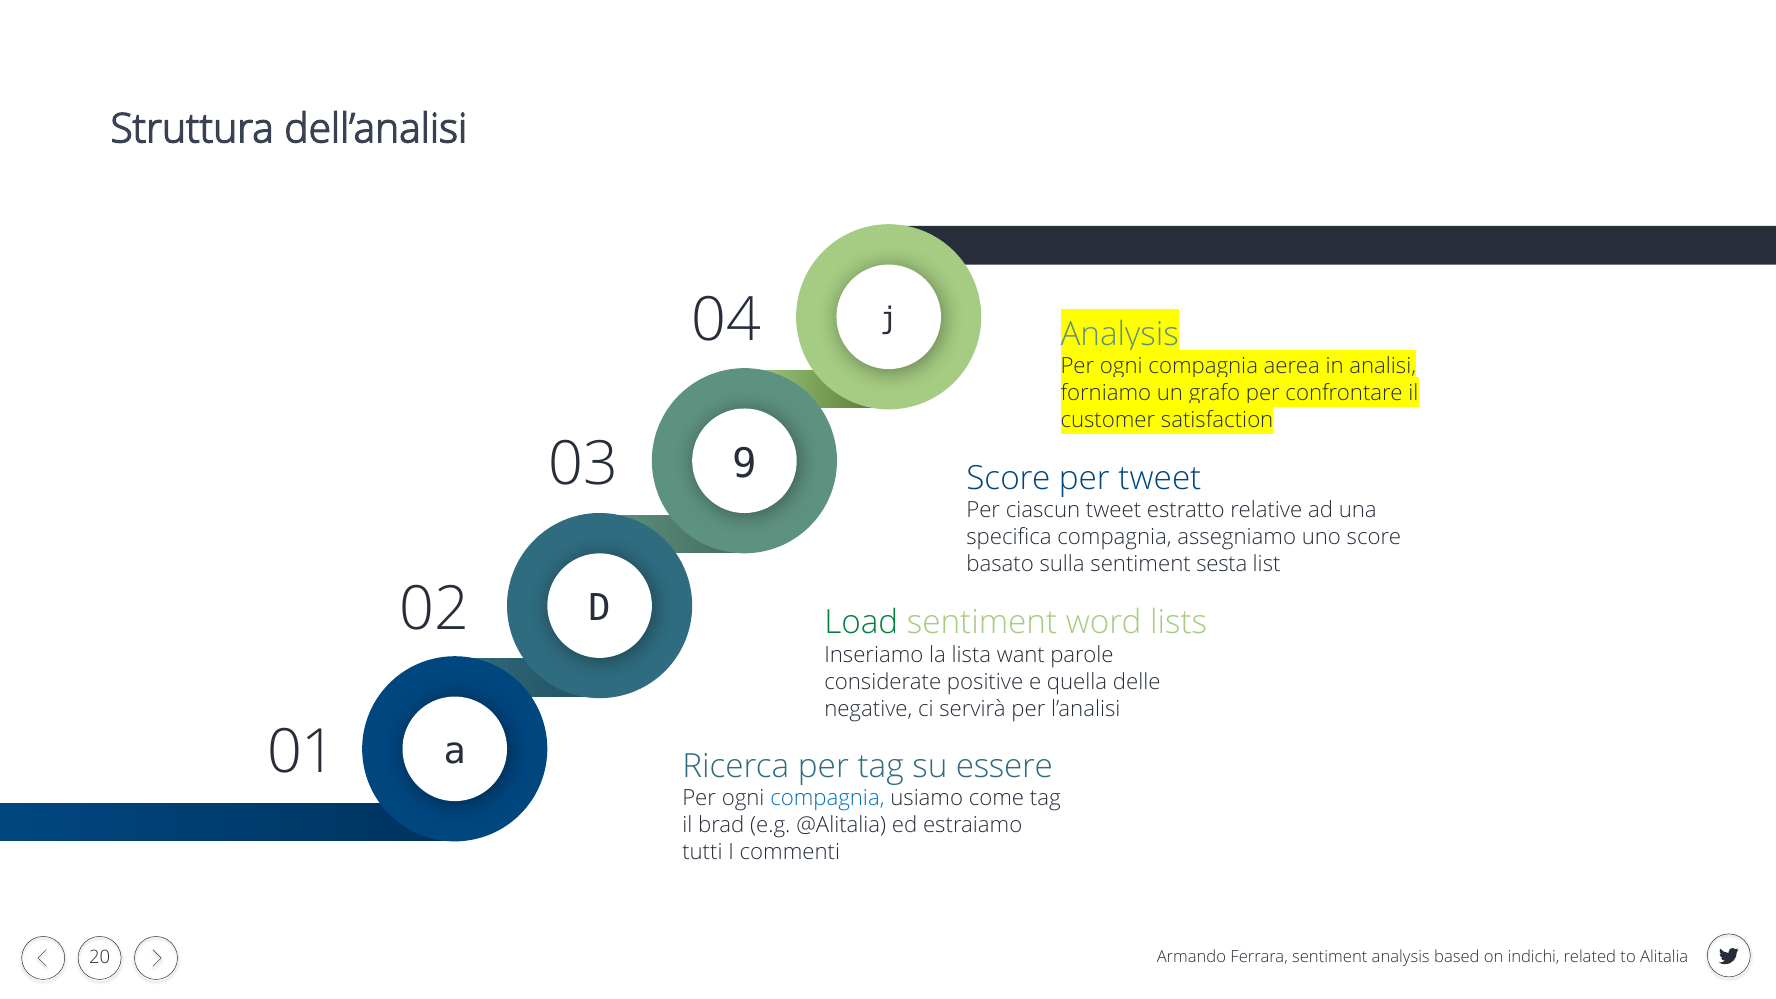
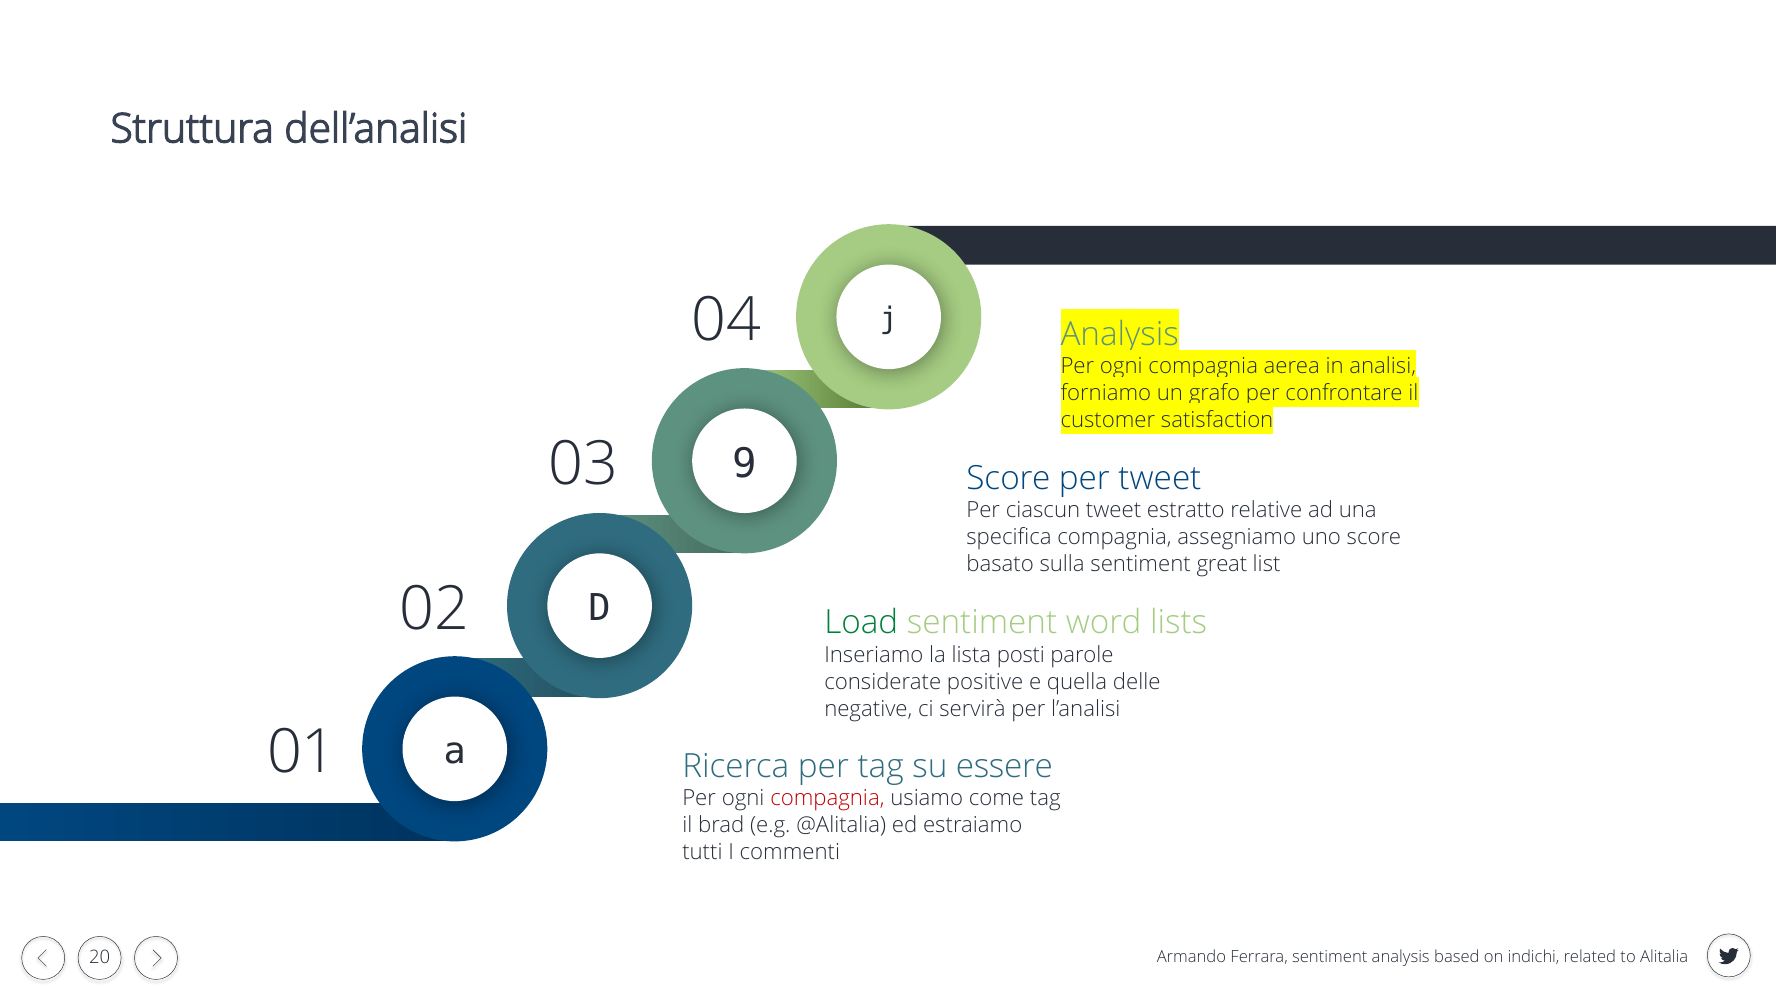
sesta: sesta -> great (1222, 564)
want: want -> posti (1021, 655)
compagnia colour: blue -> red (827, 799)
